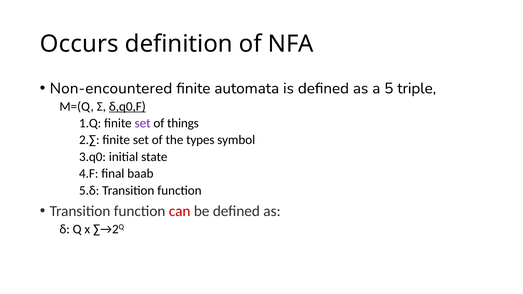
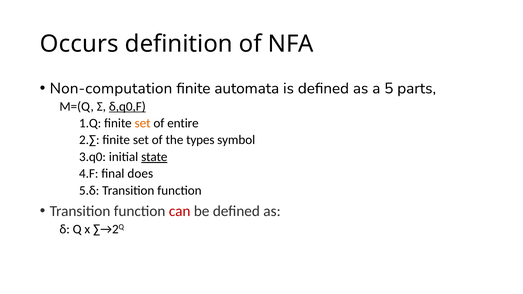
Non-encountered: Non-encountered -> Non-computation (111, 88)
triple: triple -> parts (417, 88)
set colour: purple -> orange (143, 123)
things: things -> entire (183, 123)
state underline: none -> present (154, 157)
baab: baab -> does (140, 174)
